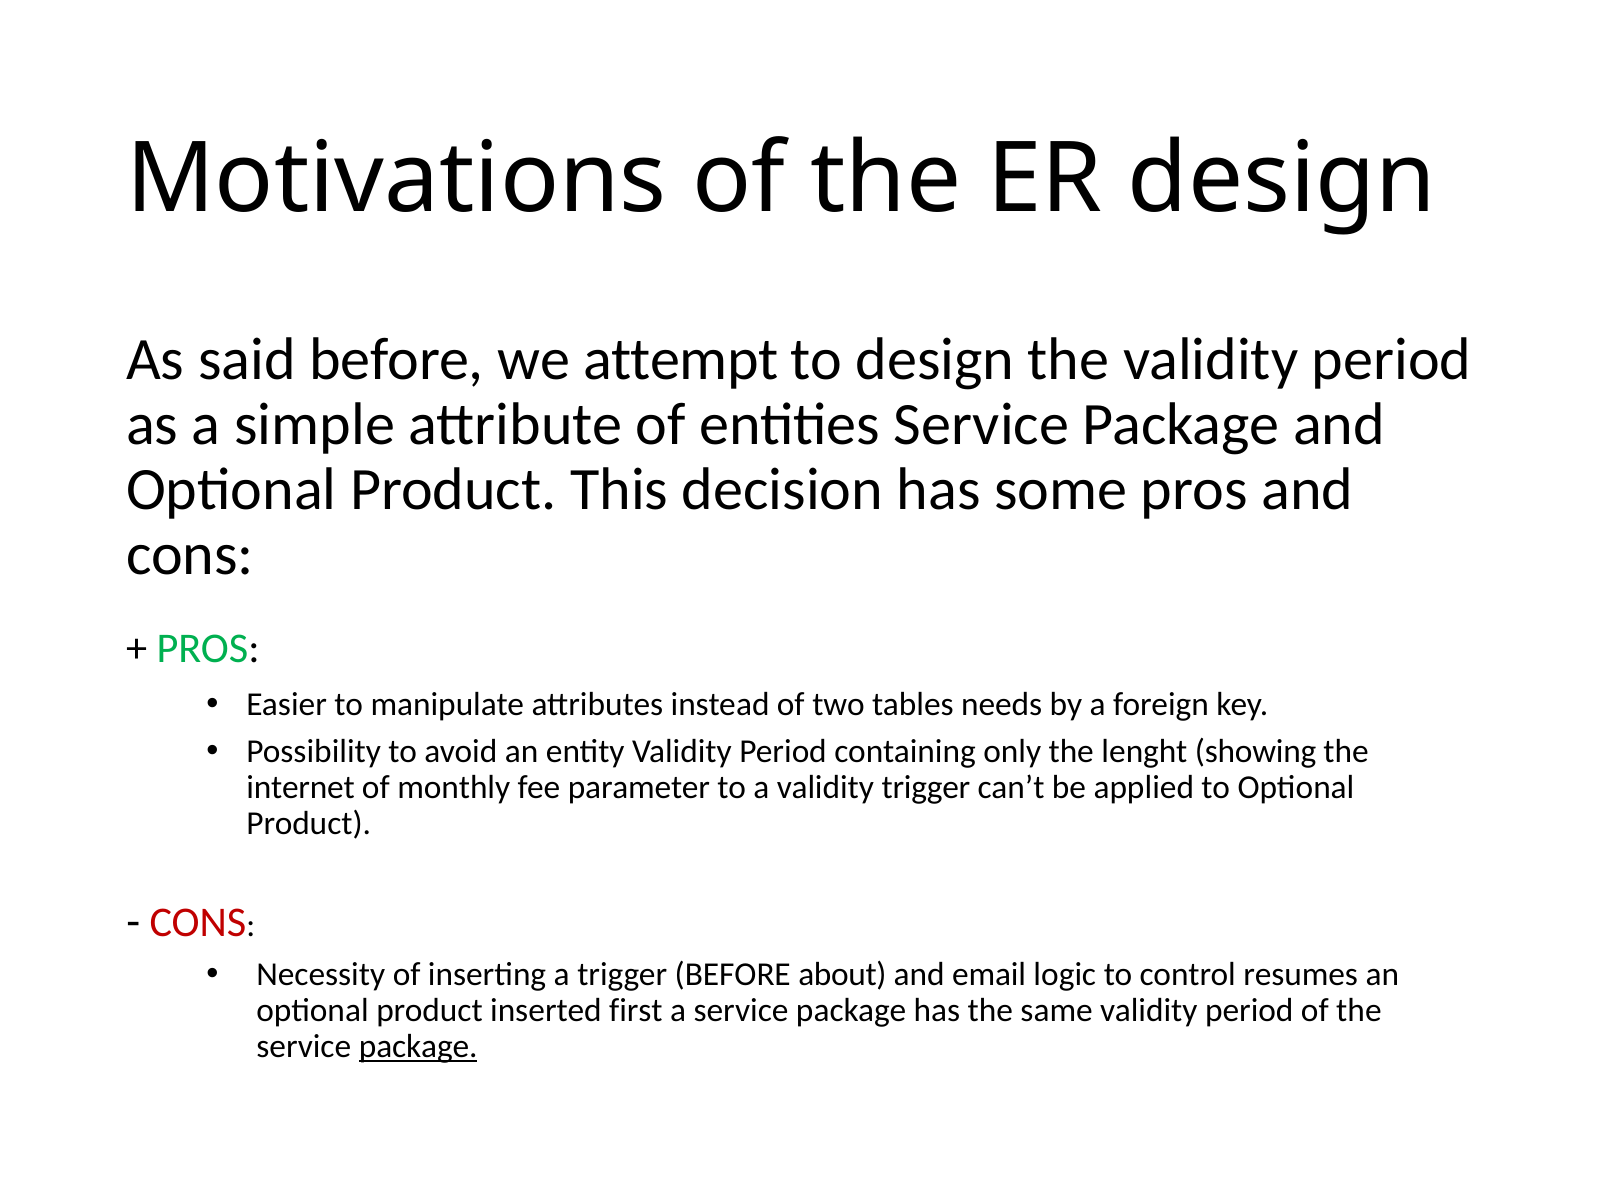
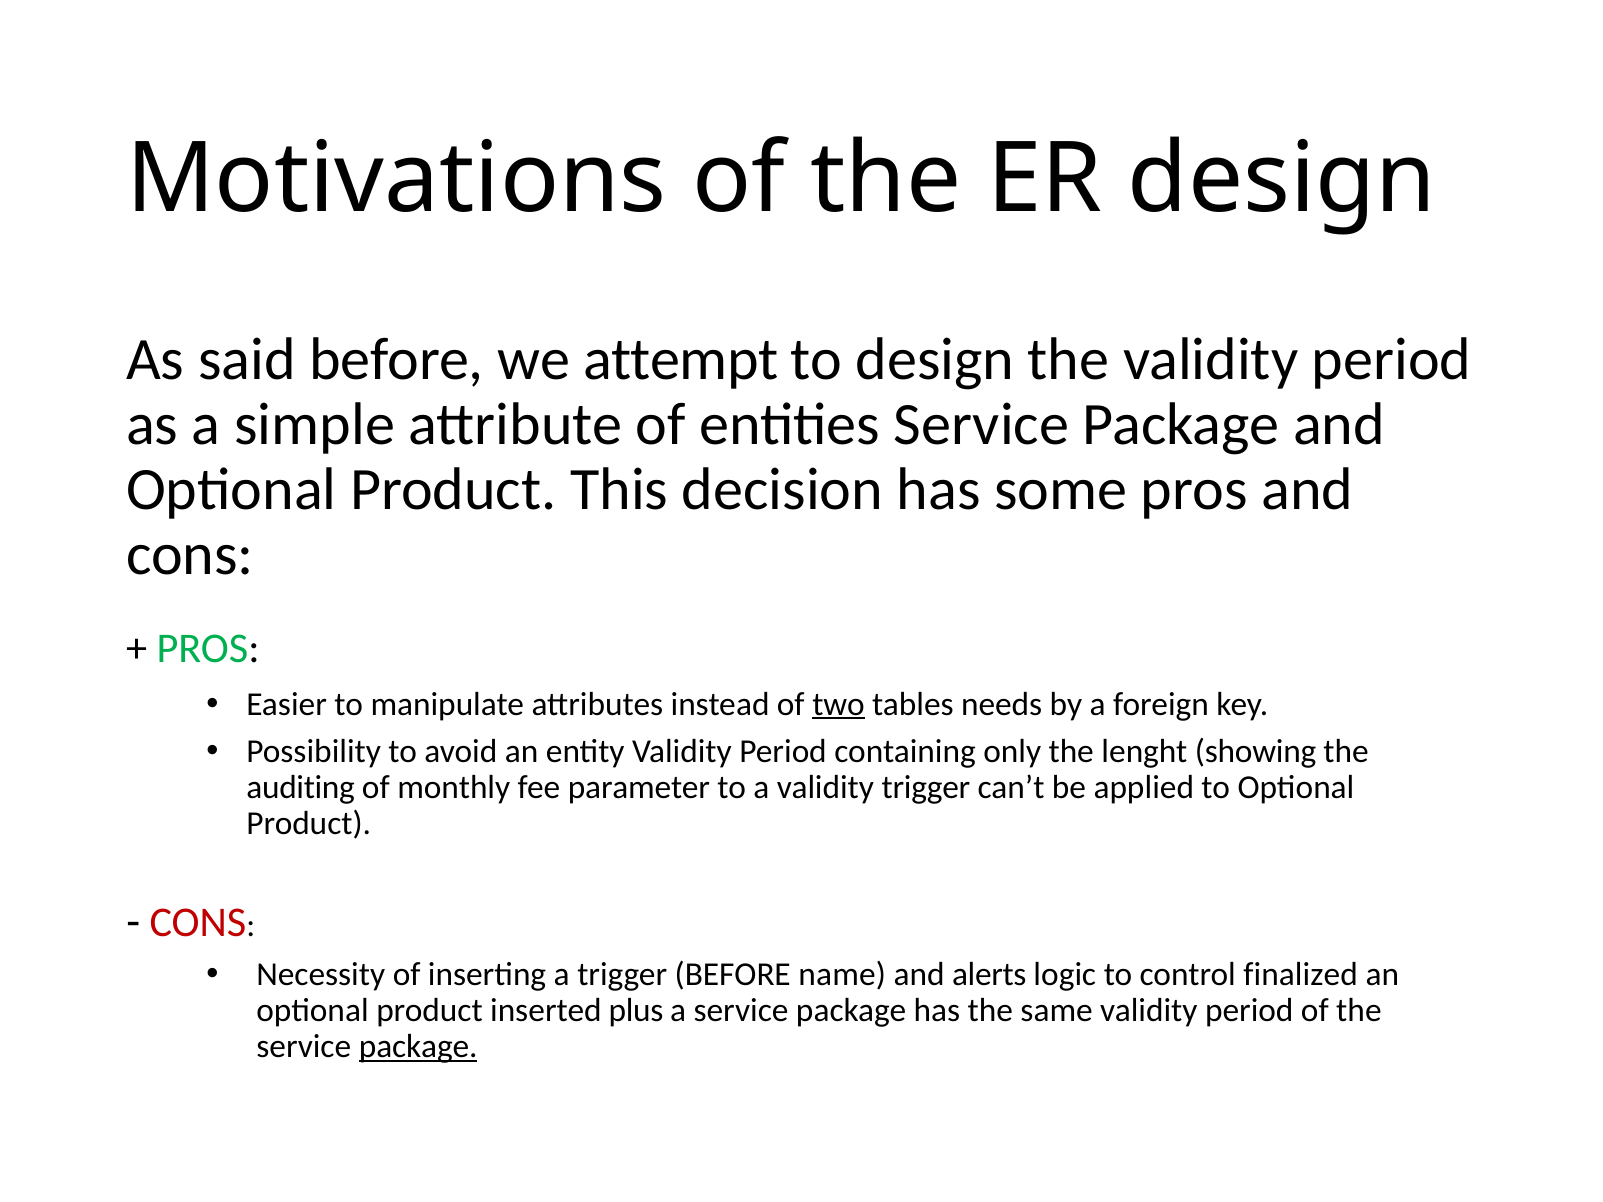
two underline: none -> present (839, 704)
internet: internet -> auditing (301, 788)
about: about -> name (842, 975)
email: email -> alerts (989, 975)
resumes: resumes -> finalized (1301, 975)
first: first -> plus (636, 1011)
